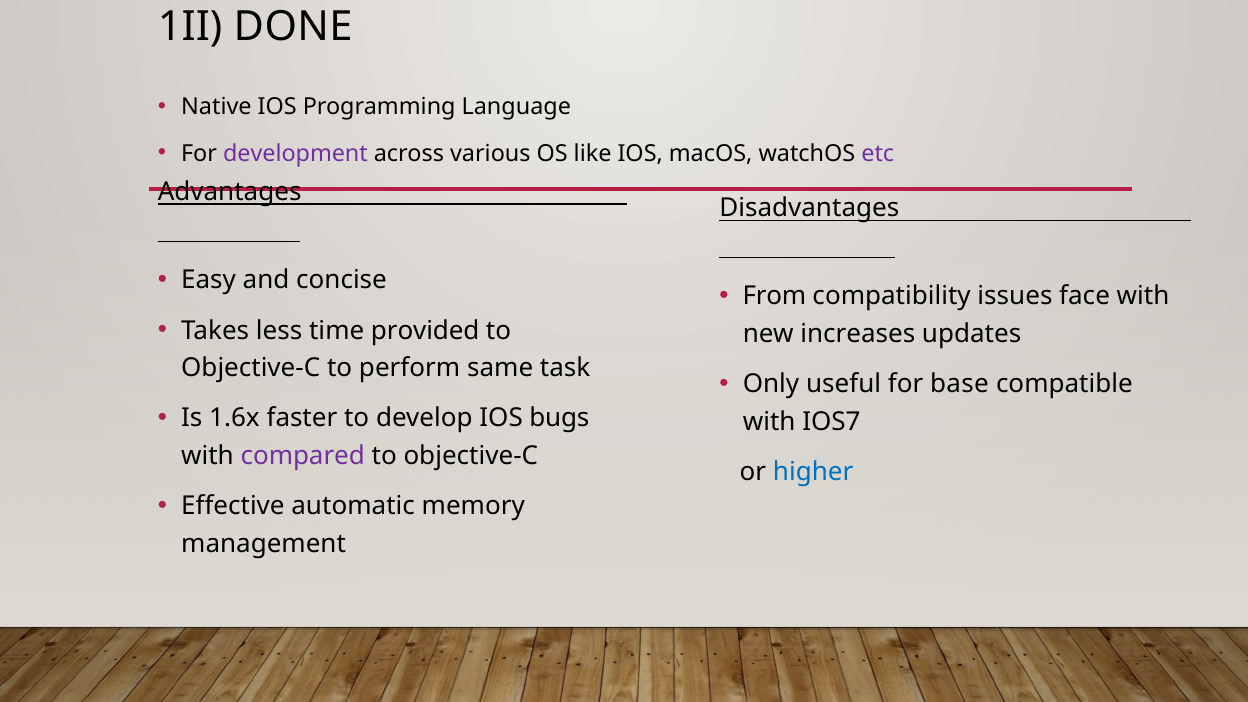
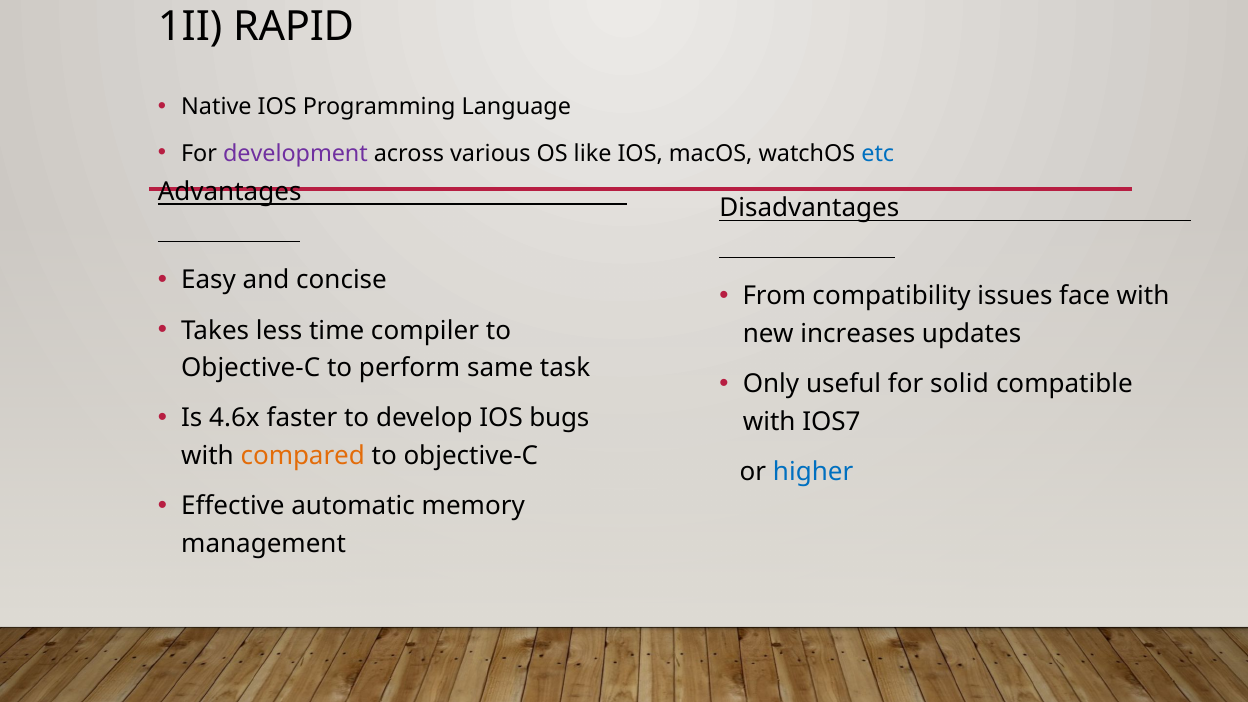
DONE: DONE -> RAPID (294, 27)
etc colour: purple -> blue (878, 153)
provided: provided -> compiler (425, 330)
base: base -> solid (959, 384)
1.6x: 1.6x -> 4.6x (234, 418)
compared colour: purple -> orange (303, 456)
